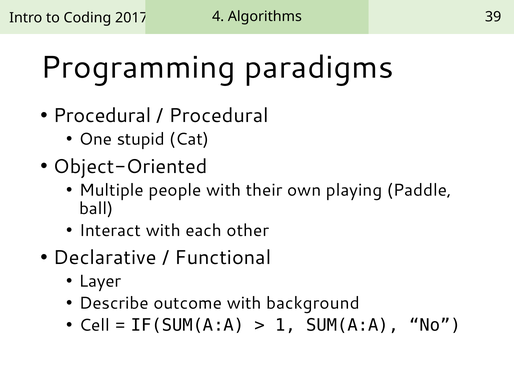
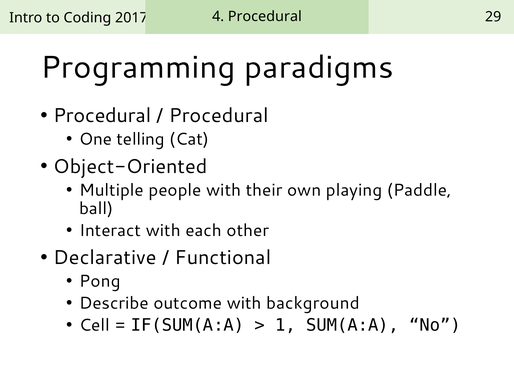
4 Algorithms: Algorithms -> Procedural (265, 16)
39: 39 -> 29 (493, 17)
stupid: stupid -> telling (141, 139)
Layer: Layer -> Pong (100, 282)
